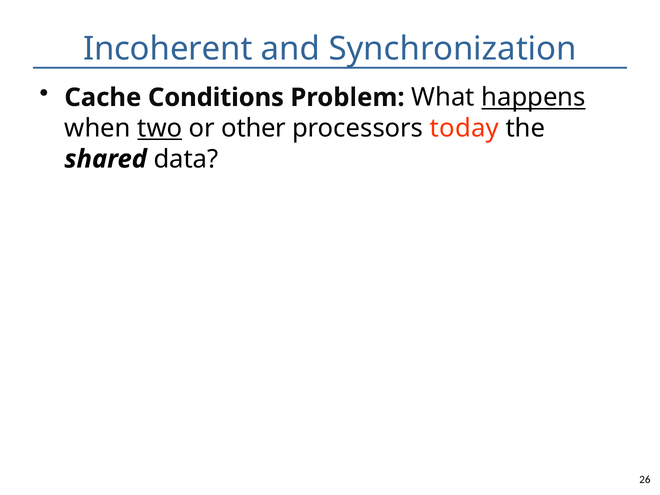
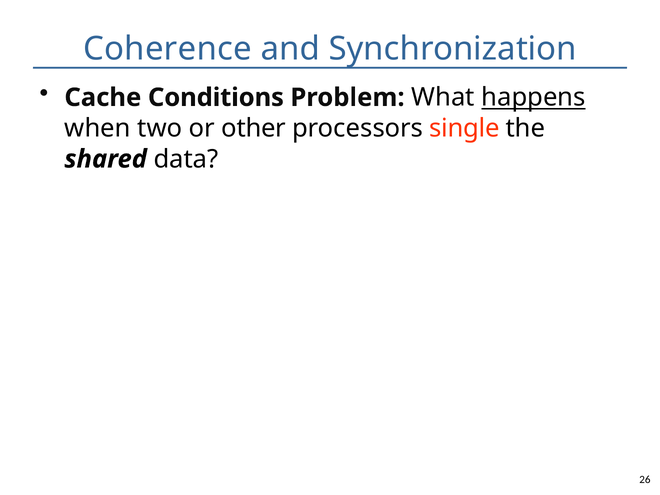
Incoherent: Incoherent -> Coherence (168, 49)
two underline: present -> none (160, 128)
today: today -> single (465, 128)
